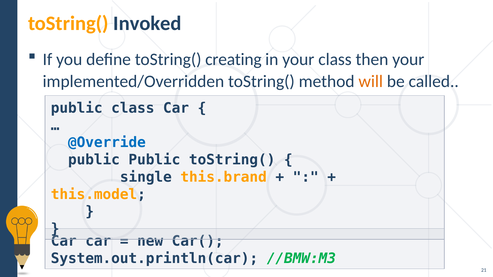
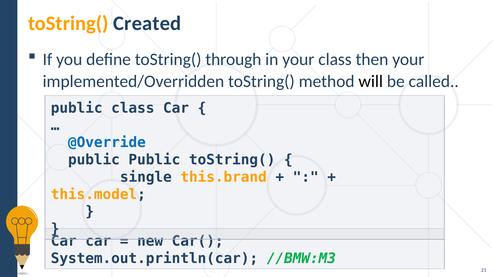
Invoked: Invoked -> Created (147, 23)
creating: creating -> through (233, 60)
will colour: orange -> black (371, 81)
